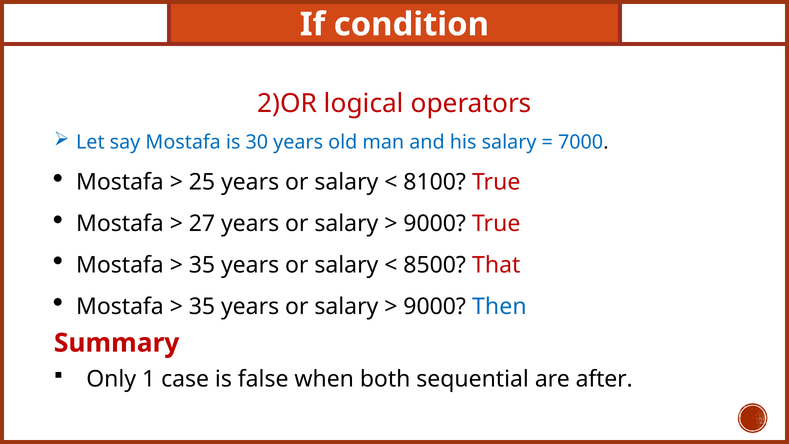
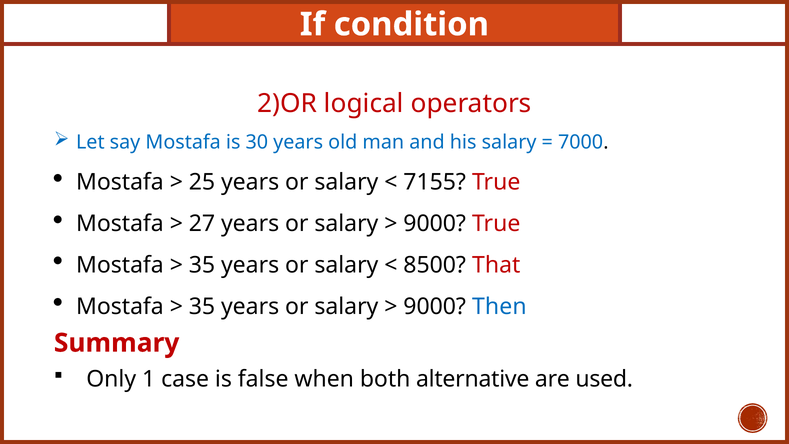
8100: 8100 -> 7155 (435, 182)
sequential: sequential -> alternative (473, 379)
after: after -> used (604, 379)
